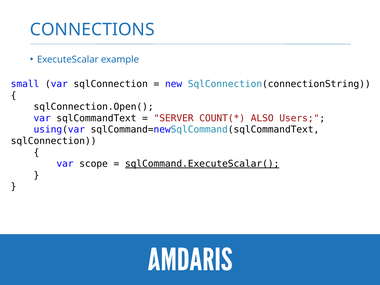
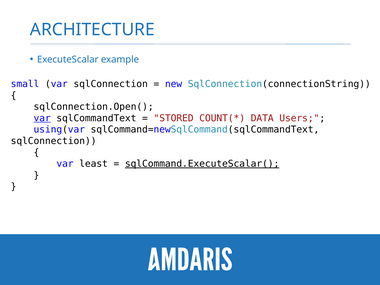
CONNECTIONS: CONNECTIONS -> ARCHITECTURE (92, 30)
var underline: none -> present (42, 118)
SERVER: SERVER -> STORED (174, 118)
ALSO: ALSO -> DATA (262, 118)
scope: scope -> least (94, 164)
